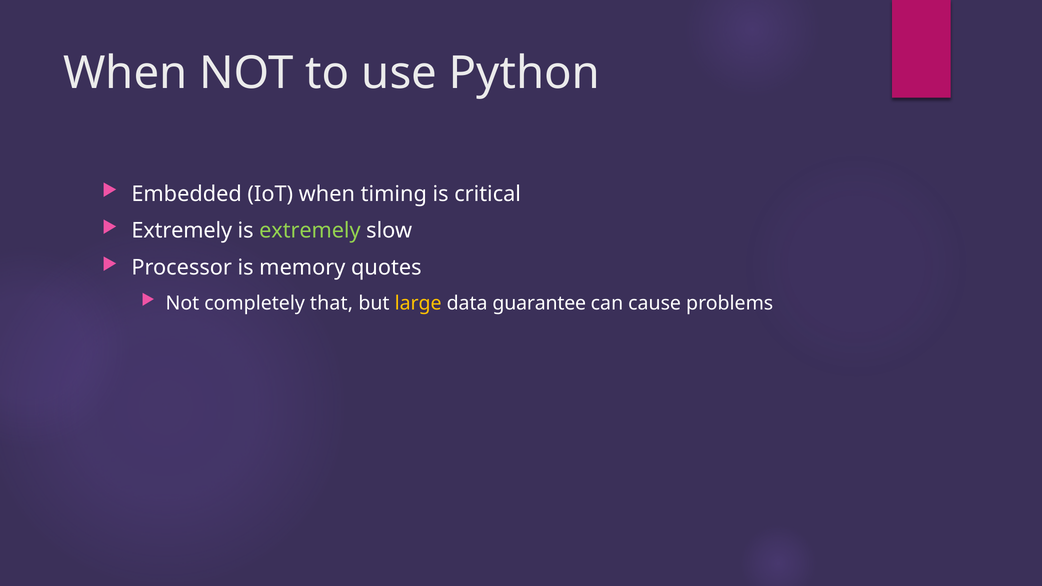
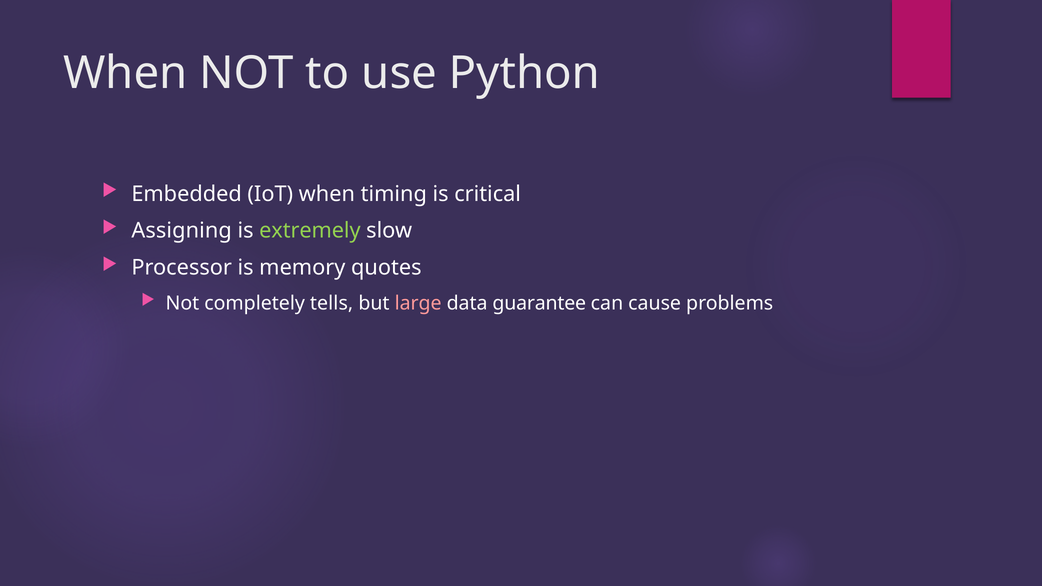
Extremely: Extremely -> Assigning (182, 231)
that: that -> tells (332, 303)
large colour: yellow -> pink (418, 303)
